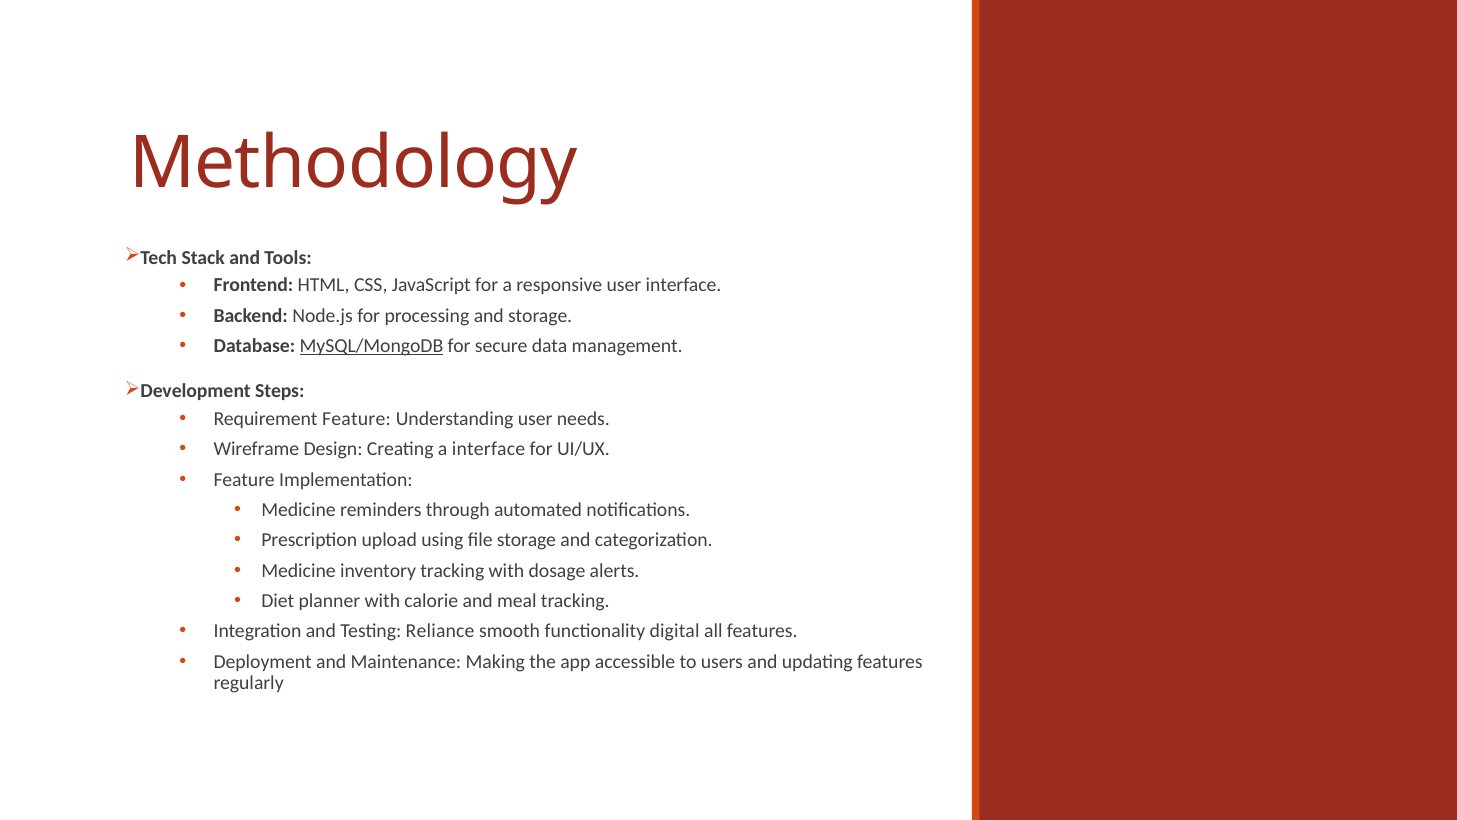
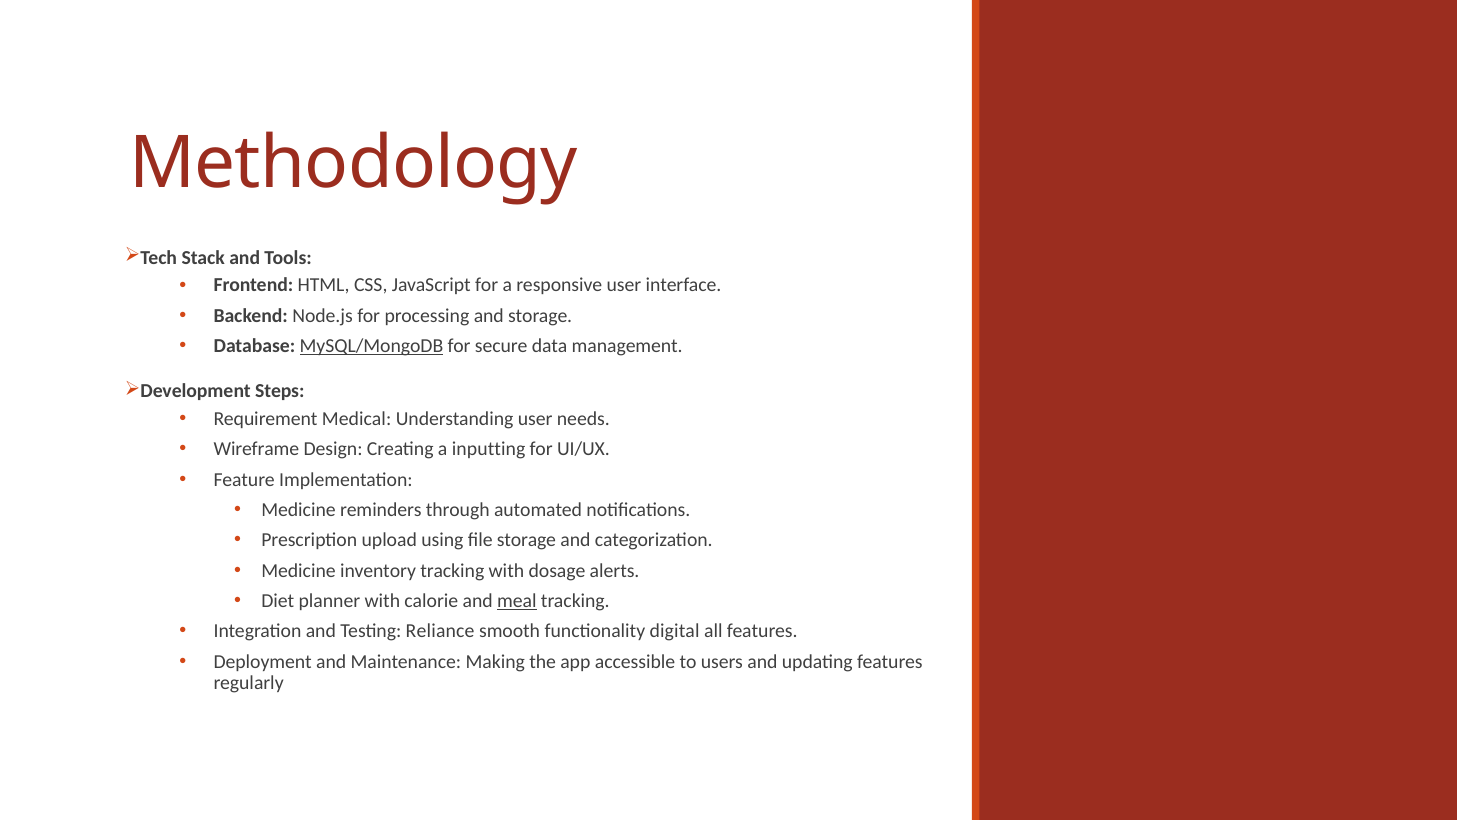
Requirement Feature: Feature -> Medical (357, 419)
a interface: interface -> inputting (489, 449)
meal underline: none -> present (517, 601)
